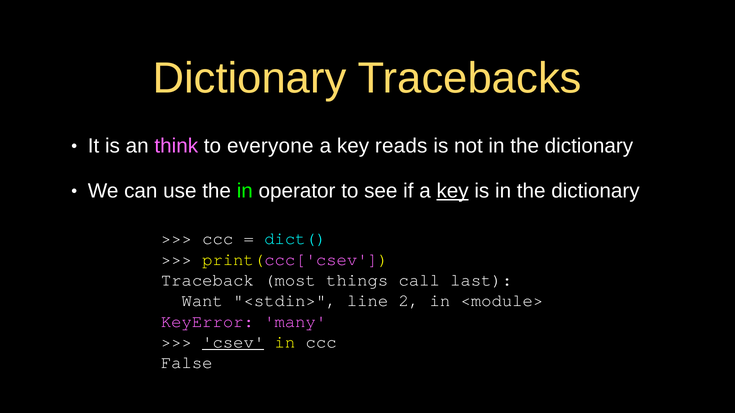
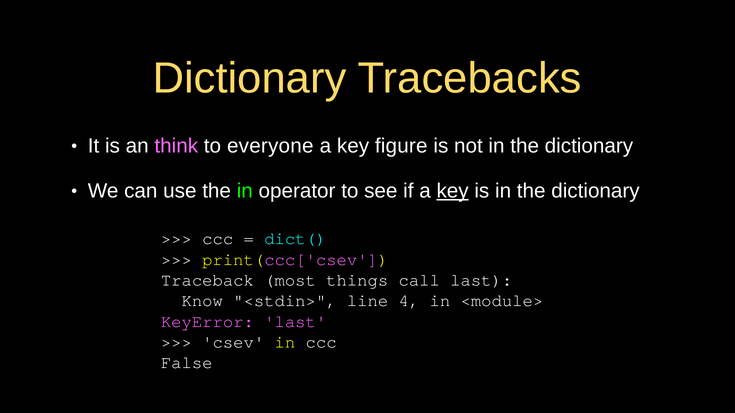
reads: reads -> figure (401, 146)
Want: Want -> Know (202, 301)
2: 2 -> 4 (409, 301)
KeyError many: many -> last (295, 322)
csev underline: present -> none (233, 342)
